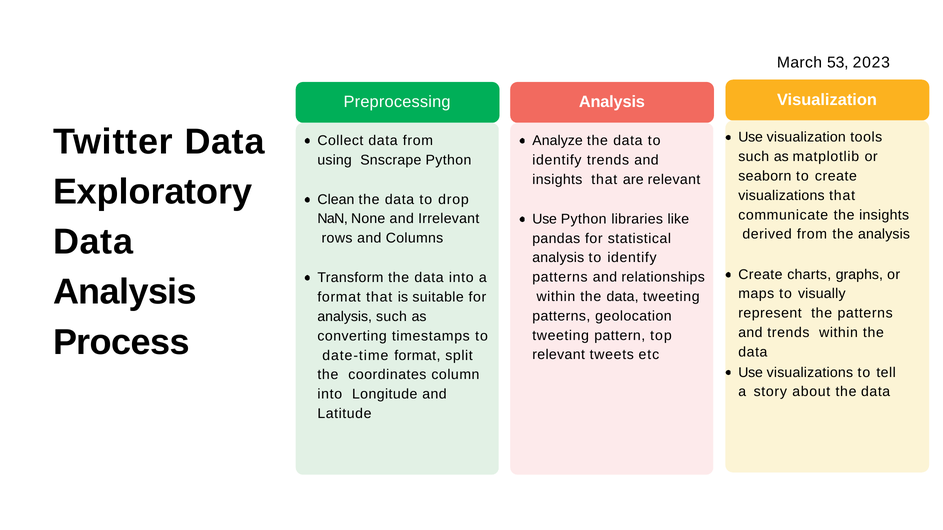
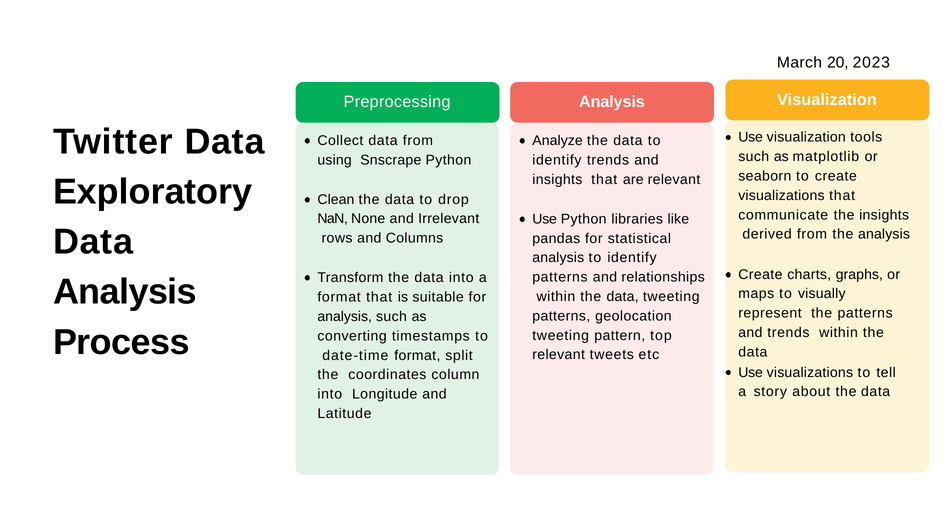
53: 53 -> 20 (838, 62)
